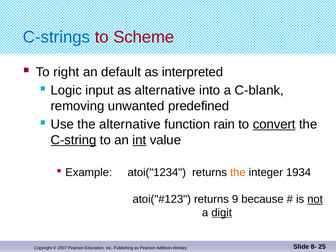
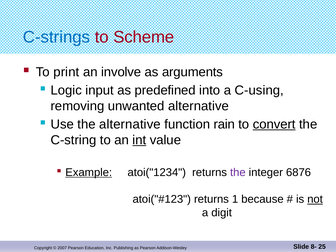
right: right -> print (66, 72)
default: default -> involve (121, 72)
interpreted: interpreted -> arguments (193, 72)
as alternative: alternative -> predefined (165, 90)
C-blank: C-blank -> C-using (259, 90)
unwanted predefined: predefined -> alternative (198, 106)
C-string underline: present -> none (74, 140)
Example underline: none -> present (89, 172)
the colour: orange -> purple (238, 172)
1934: 1934 -> 6876 (299, 172)
9: 9 -> 1 (235, 199)
digit underline: present -> none (222, 213)
